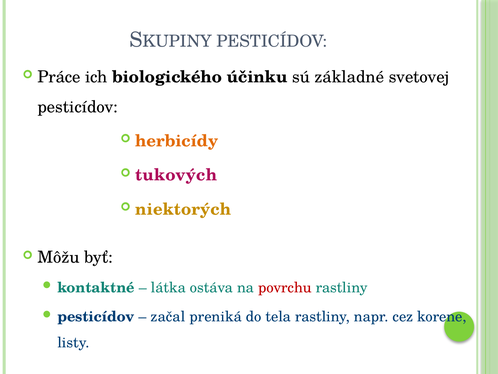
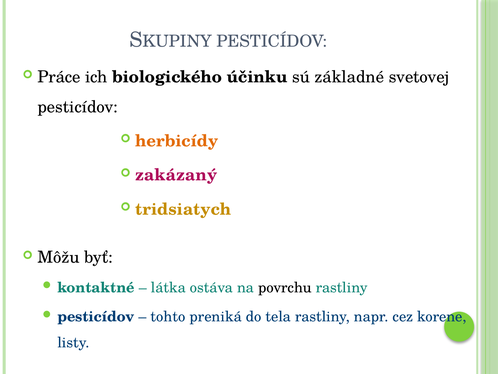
tukových: tukových -> zakázaný (176, 175)
niektorých: niektorých -> tridsiatych (183, 209)
povrchu colour: red -> black (285, 287)
začal: začal -> tohto (168, 316)
